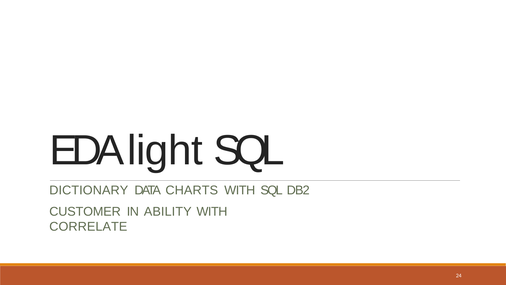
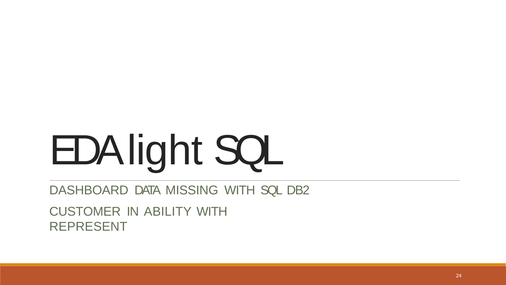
DICTIONARY: DICTIONARY -> DASHBOARD (89, 190)
CHARTS: CHARTS -> MISSING (192, 190)
CORRELATE: CORRELATE -> REPRESENT (88, 226)
